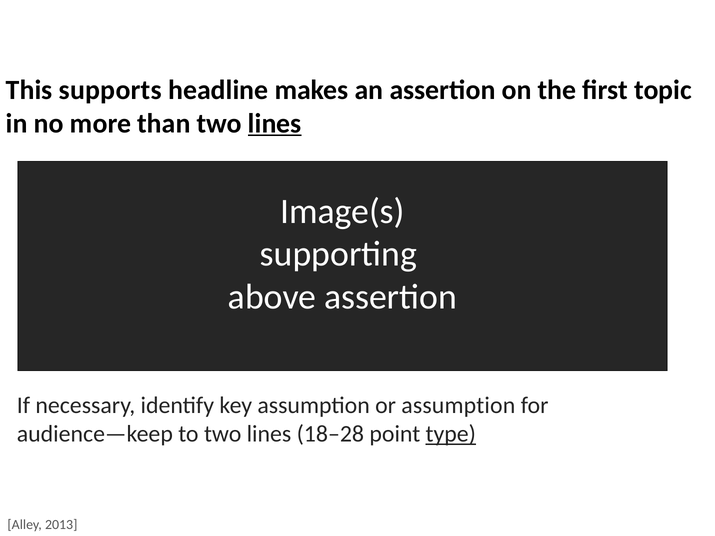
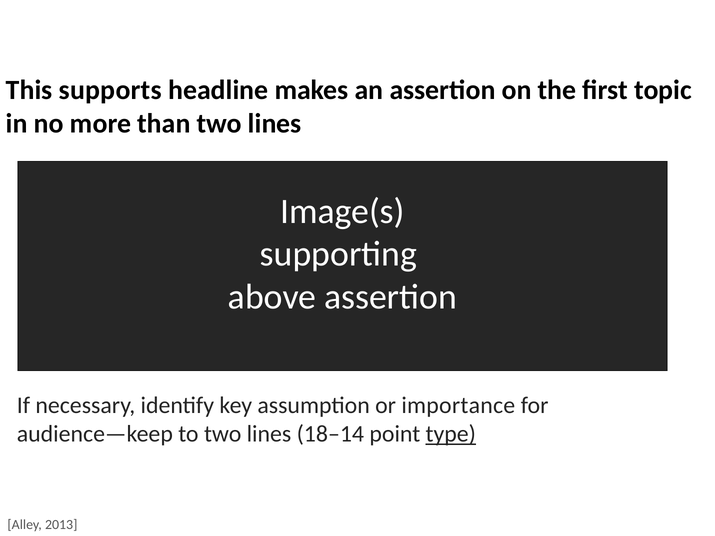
lines underline: present -> none (275, 123)
or assumption: assumption -> importance (458, 406)
18–28: 18–28 -> 18–14 (330, 434)
